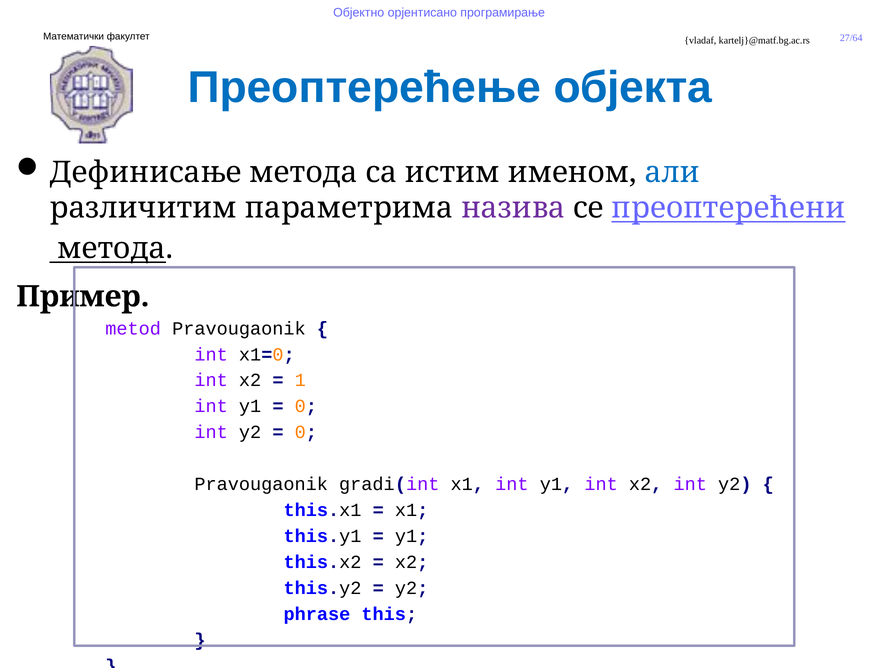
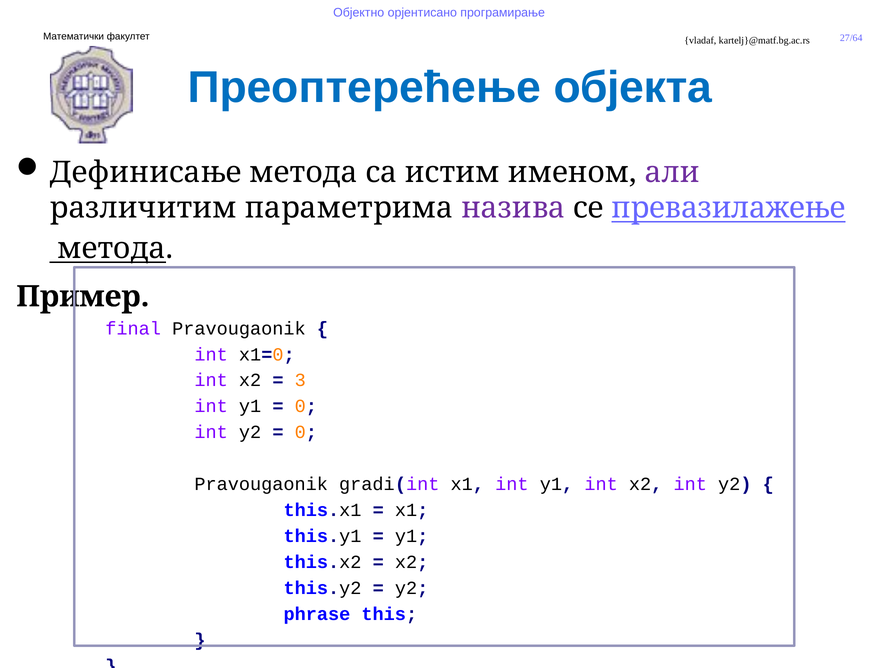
али colour: blue -> purple (672, 172)
преоптерећени: преоптерећени -> превазилажење (729, 208)
metod: metod -> final (133, 329)
1: 1 -> 3 (300, 381)
